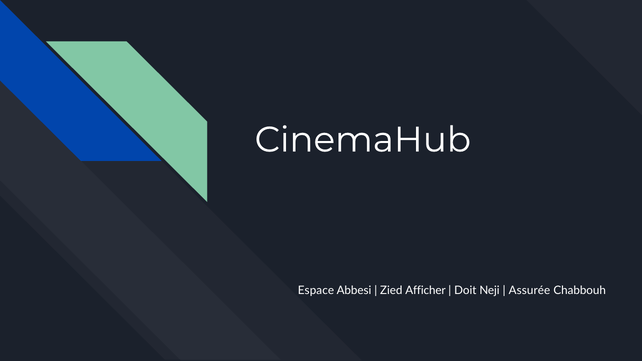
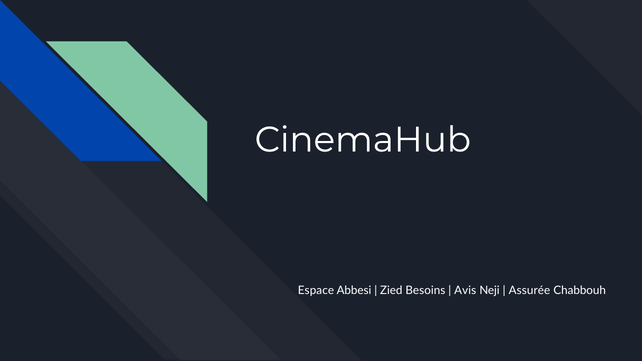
Afficher: Afficher -> Besoins (425, 290)
Doit: Doit -> Avis (465, 290)
